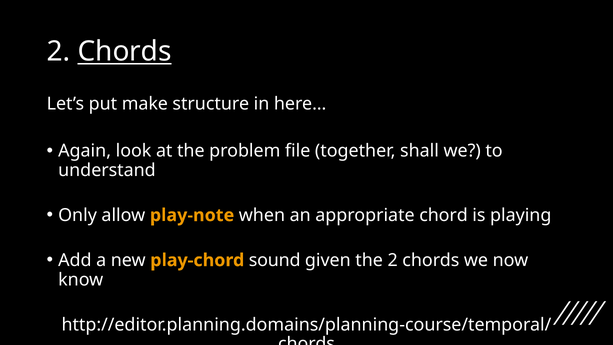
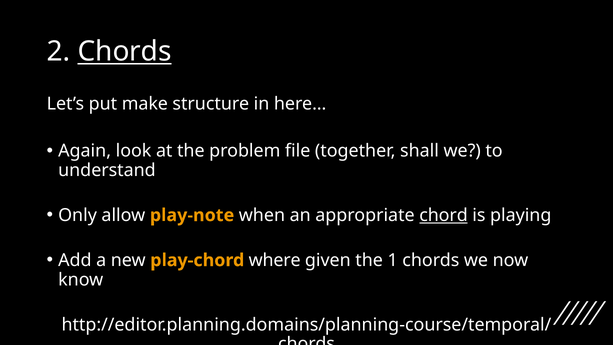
chord underline: none -> present (444, 215)
sound: sound -> where (275, 260)
the 2: 2 -> 1 (393, 260)
